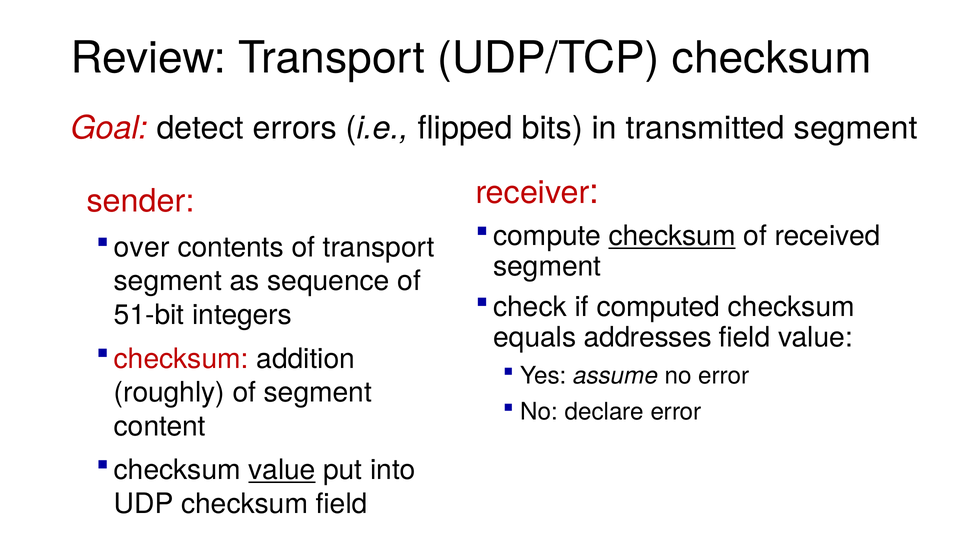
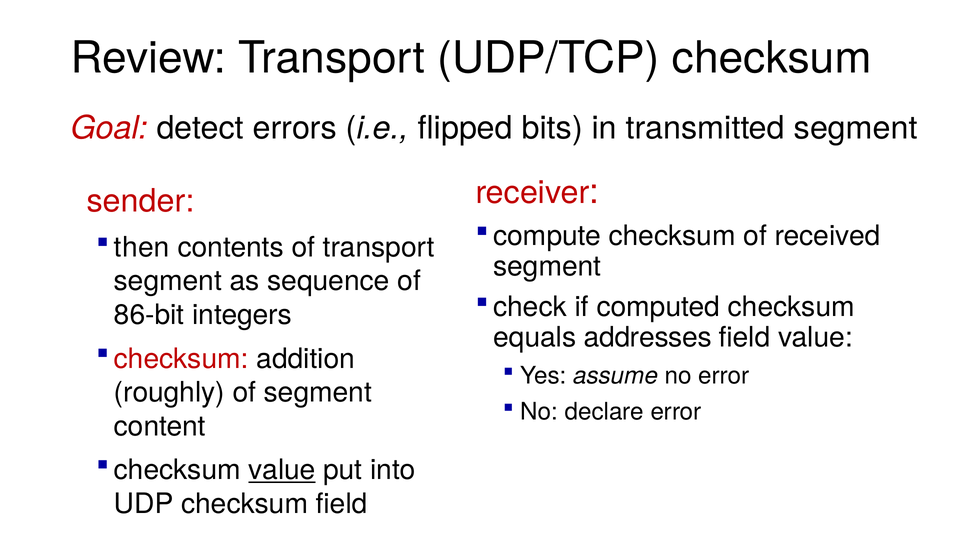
checksum underline: present -> none (672, 236)
over: over -> then (142, 248)
51-bit: 51-bit -> 86-bit (149, 315)
